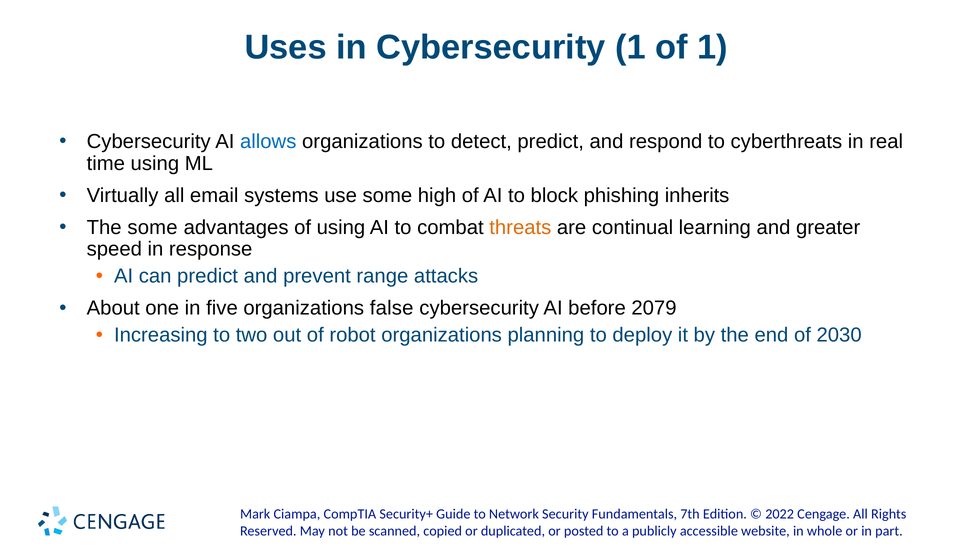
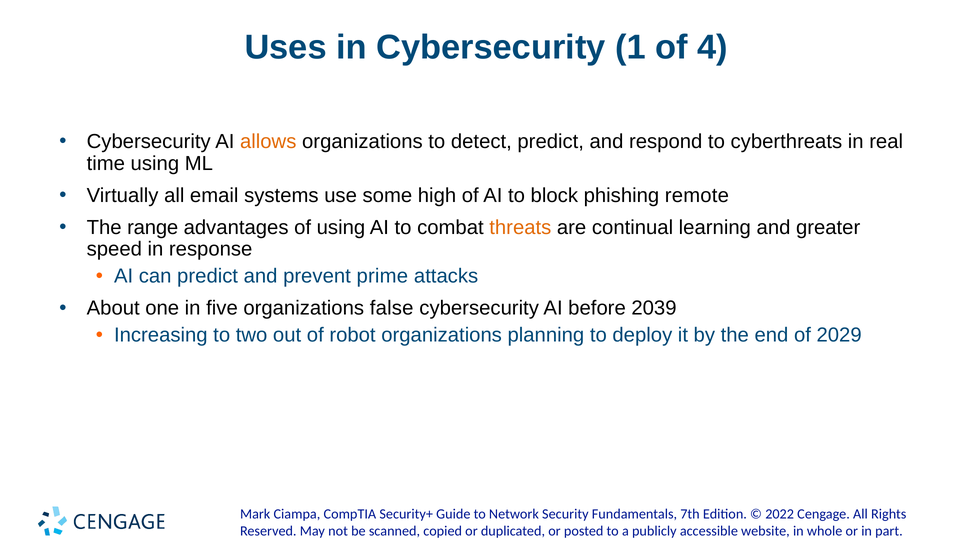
of 1: 1 -> 4 (713, 48)
allows colour: blue -> orange (268, 142)
inherits: inherits -> remote (697, 196)
The some: some -> range (153, 228)
range: range -> prime (382, 276)
2079: 2079 -> 2039 (654, 308)
2030: 2030 -> 2029 (839, 335)
